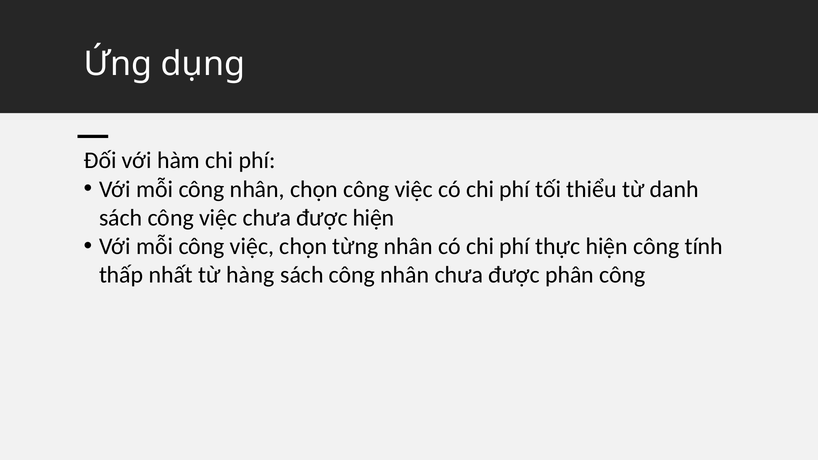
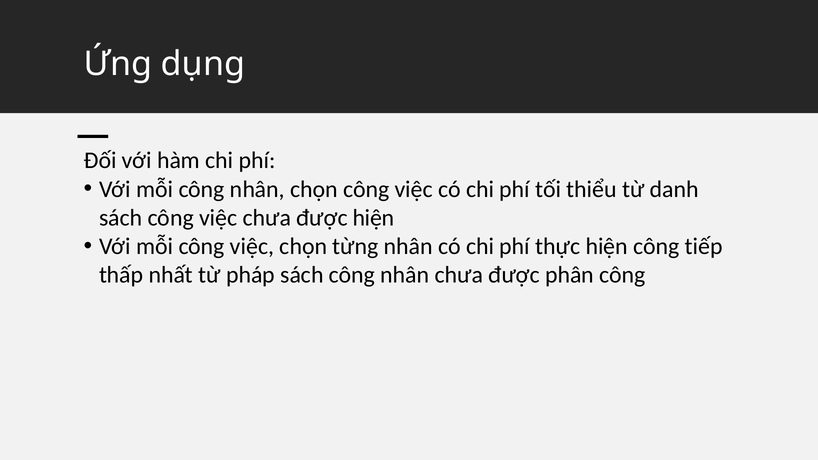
tính: tính -> tiếp (704, 247)
hàng: hàng -> pháp (250, 275)
